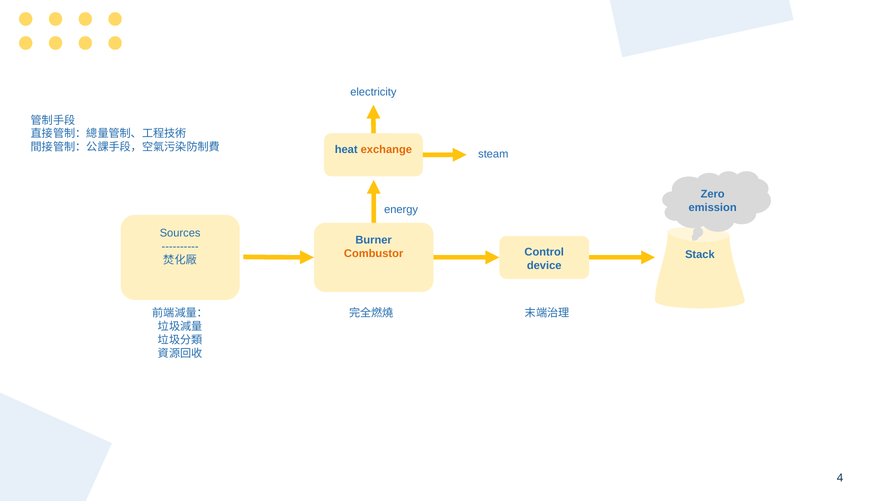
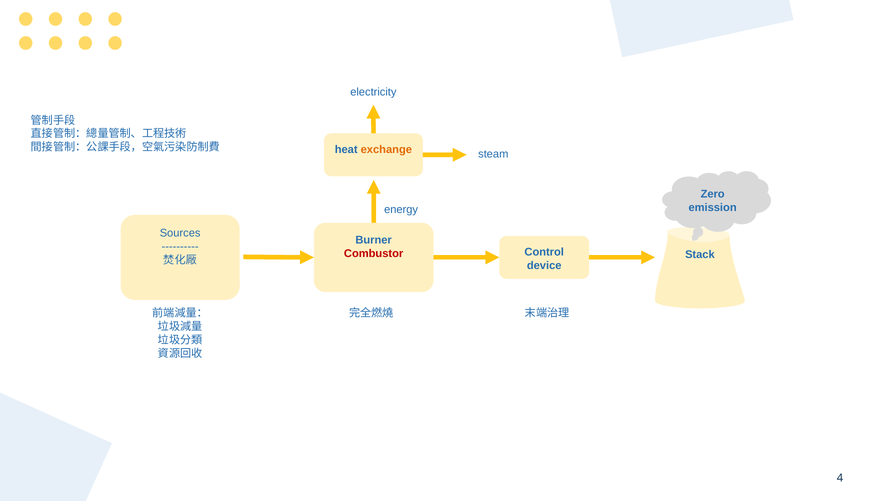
Combustor colour: orange -> red (374, 254)
